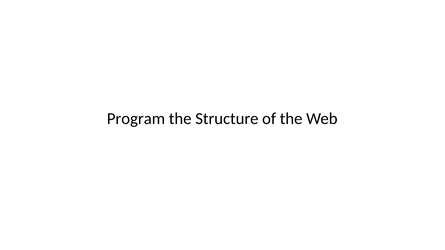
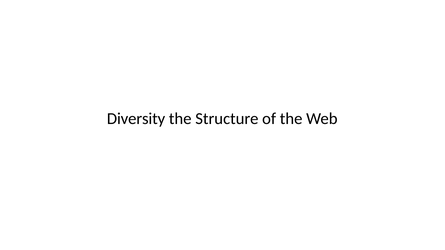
Program: Program -> Diversity (136, 119)
